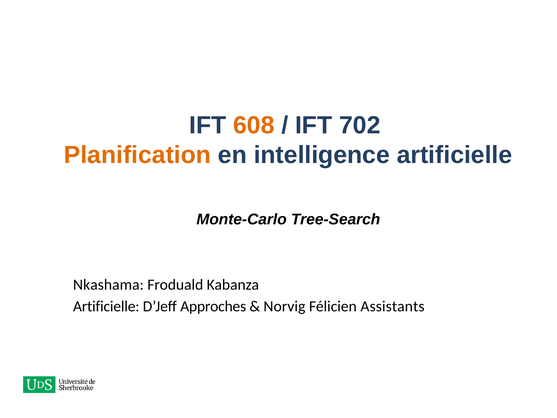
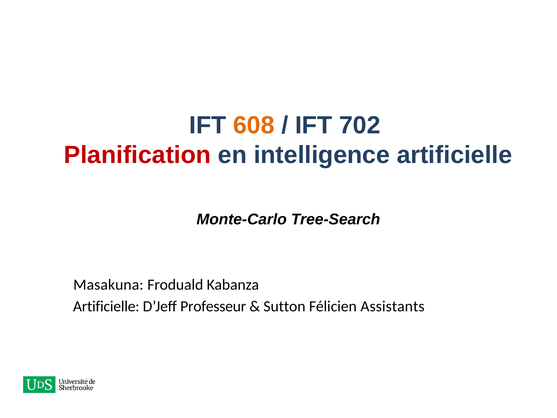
Planification colour: orange -> red (137, 155)
Nkashama: Nkashama -> Masakuna (108, 284)
Approches: Approches -> Professeur (213, 306)
Norvig: Norvig -> Sutton (284, 306)
